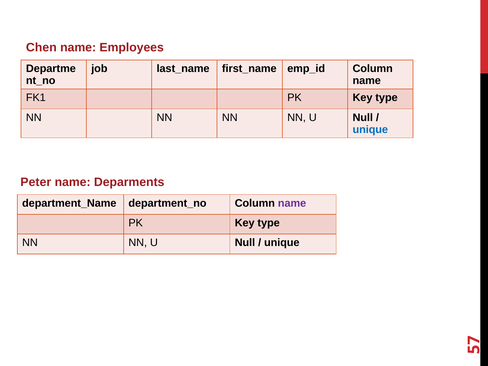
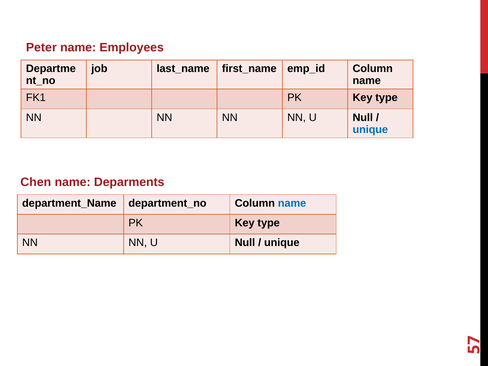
Chen: Chen -> Peter (41, 48)
Peter: Peter -> Chen (36, 182)
name colour: purple -> blue (292, 203)
